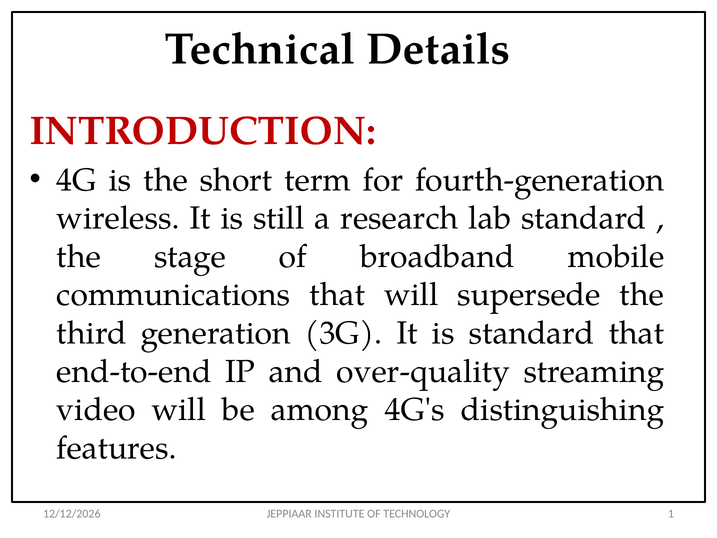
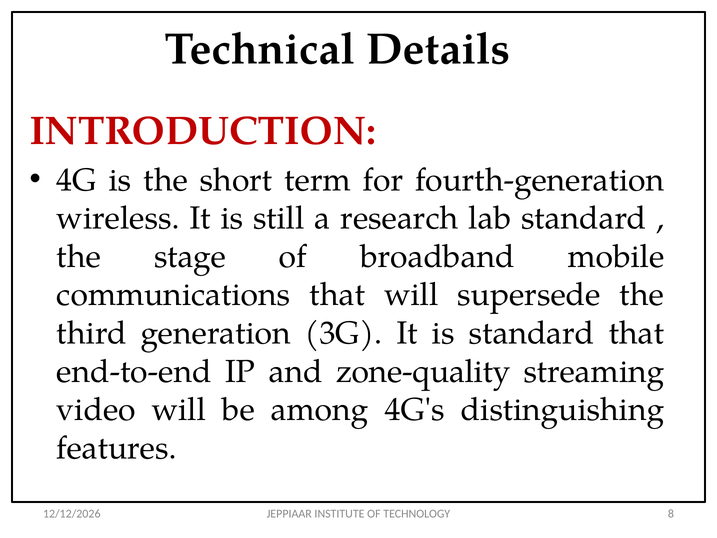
over-quality: over-quality -> zone-quality (423, 371)
1: 1 -> 8 (671, 513)
